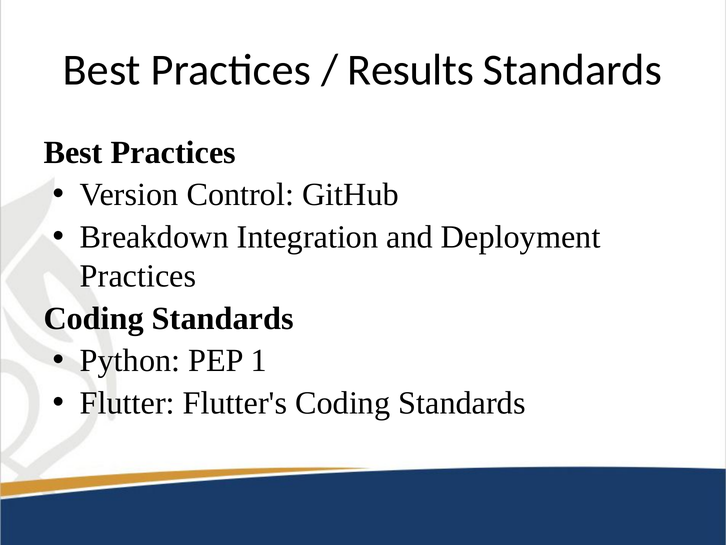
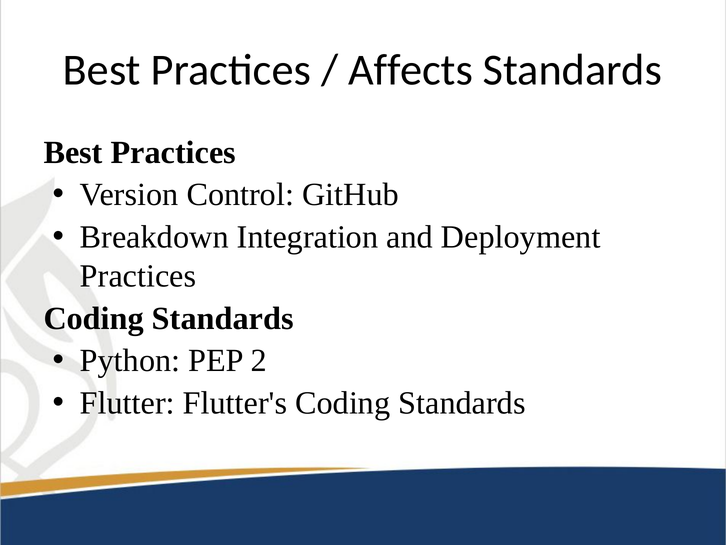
Results: Results -> Affects (411, 70)
1: 1 -> 2 (259, 360)
